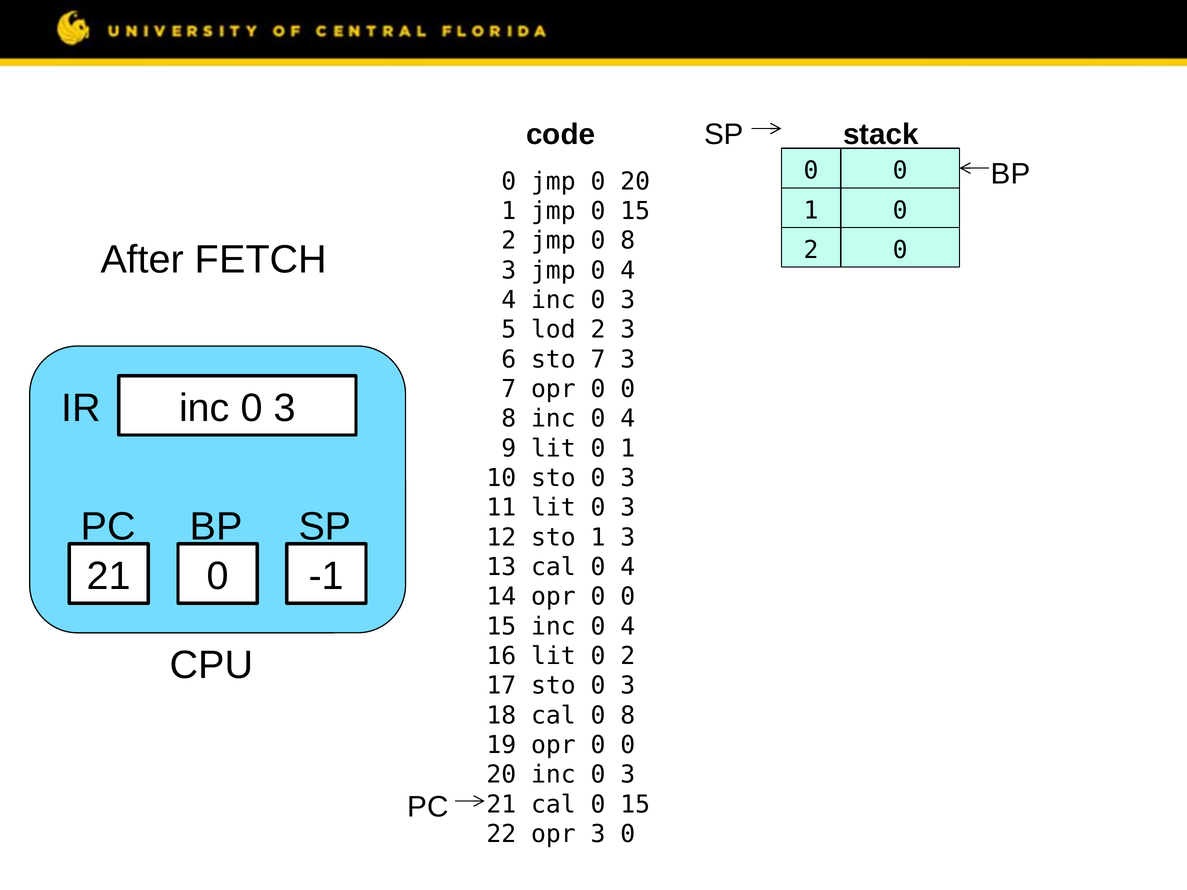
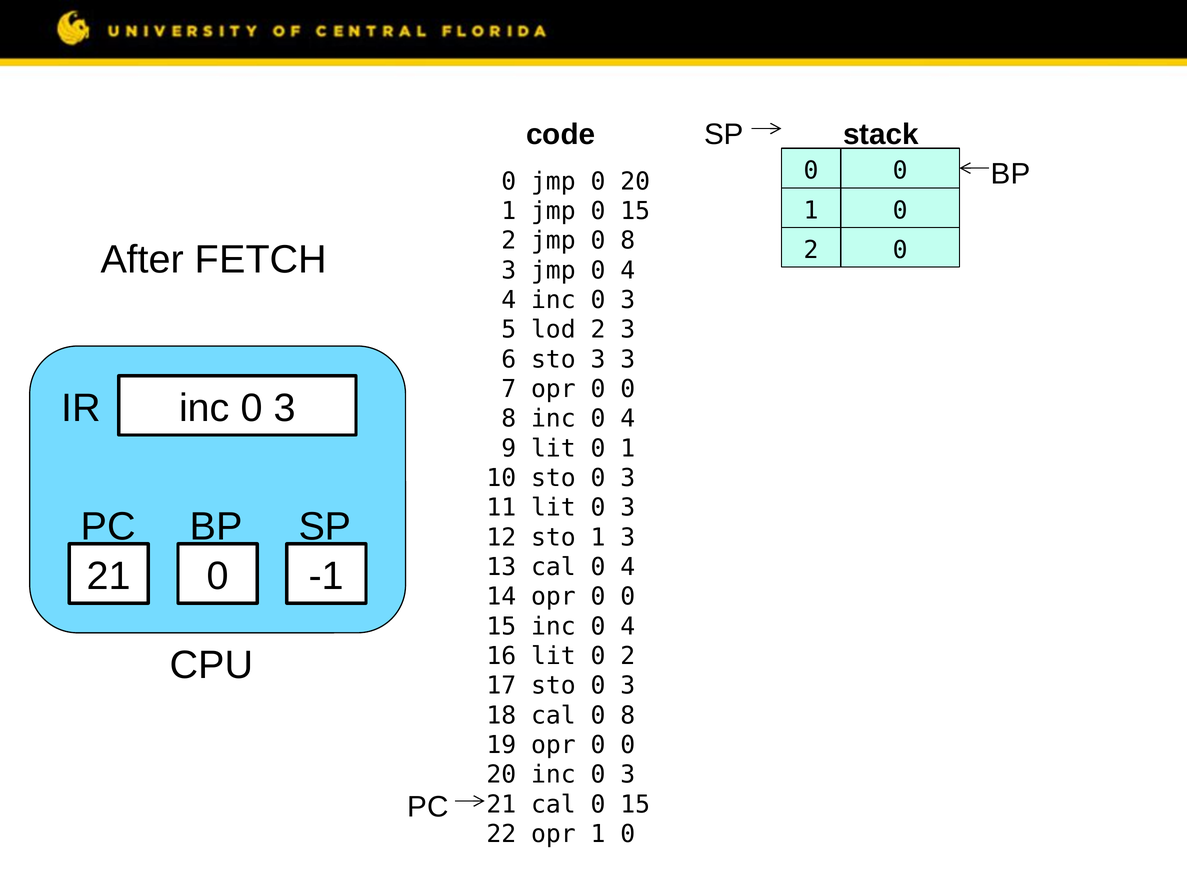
sto 7: 7 -> 3 (598, 359)
opr 3: 3 -> 1 (598, 834)
